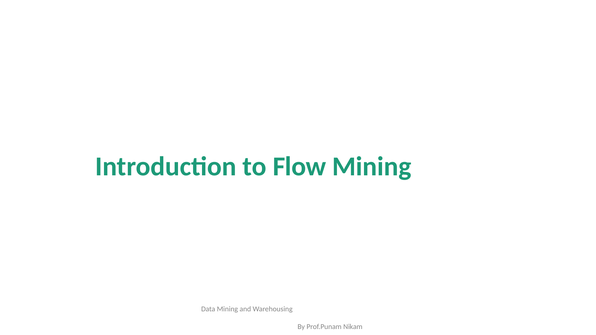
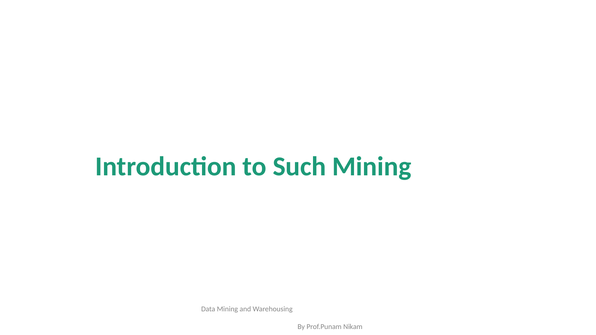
Flow: Flow -> Such (299, 166)
